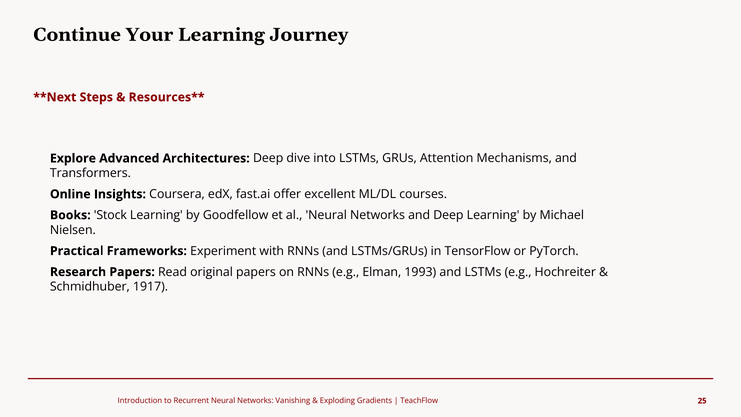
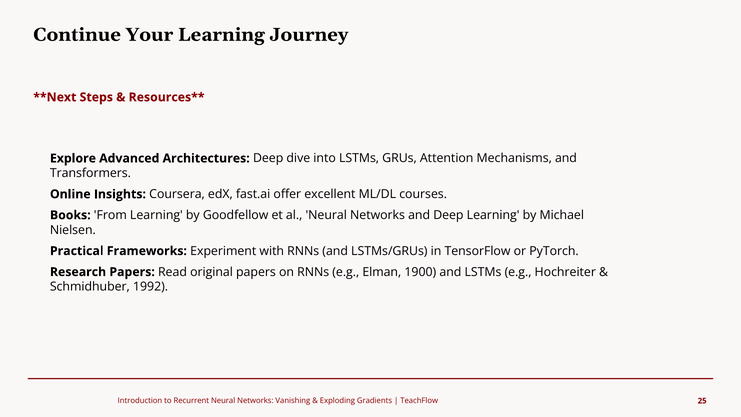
Stock: Stock -> From (110, 215)
1993: 1993 -> 1900 (420, 272)
1917: 1917 -> 1992 (151, 287)
